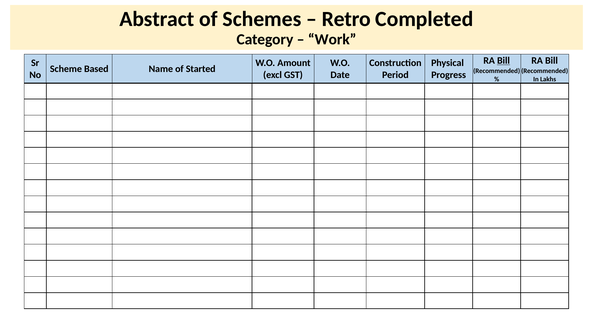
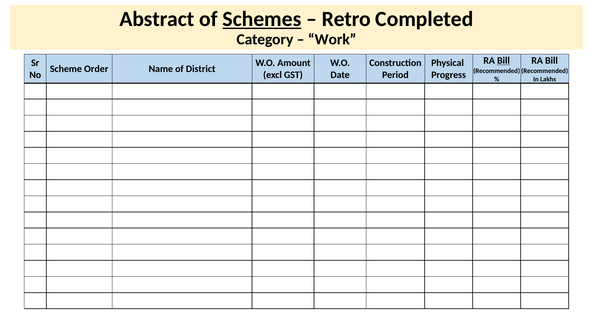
Schemes underline: none -> present (262, 19)
Based: Based -> Order (96, 69)
Started: Started -> District (201, 69)
